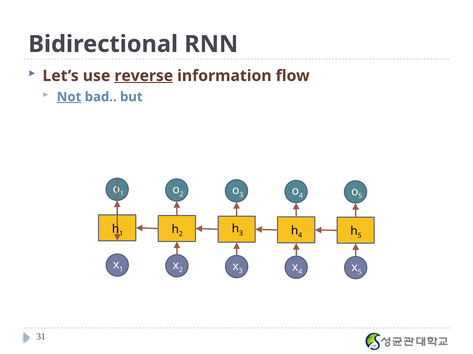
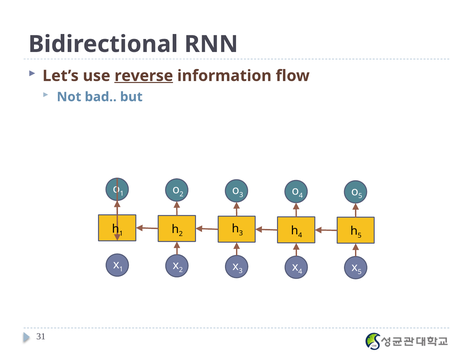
Not underline: present -> none (69, 97)
